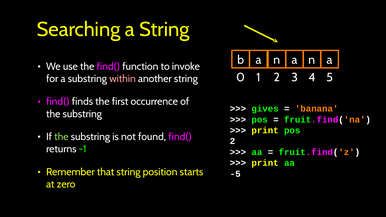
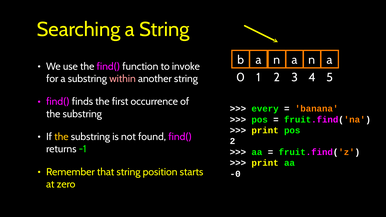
gives: gives -> every (265, 109)
the colour: light green -> yellow (61, 137)
-5: -5 -> -0 (235, 174)
